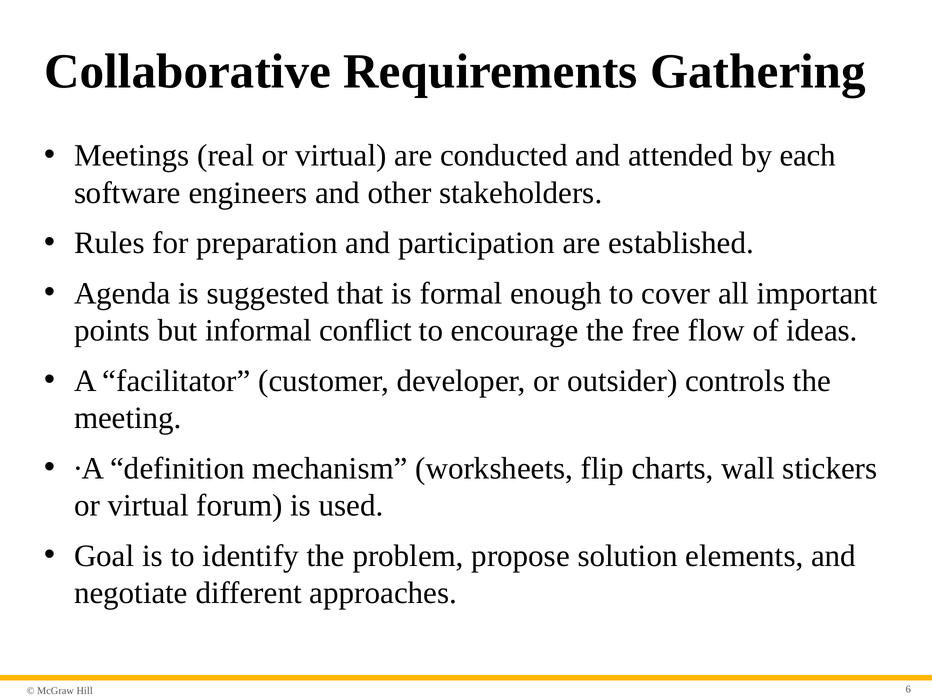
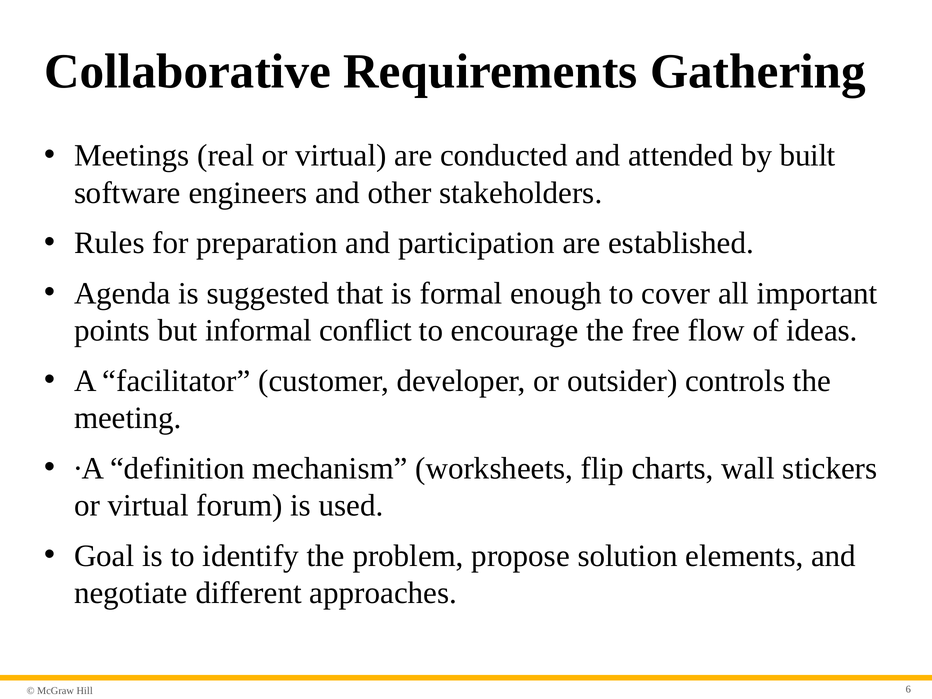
each: each -> built (808, 156)
